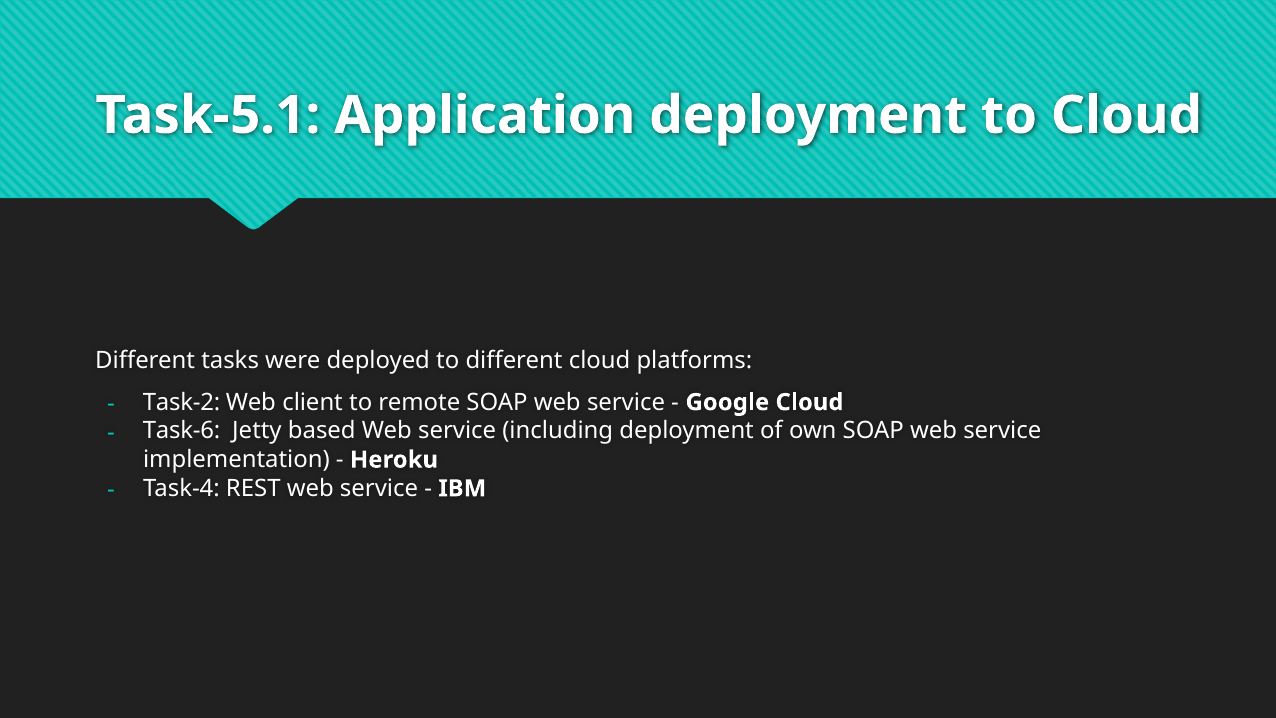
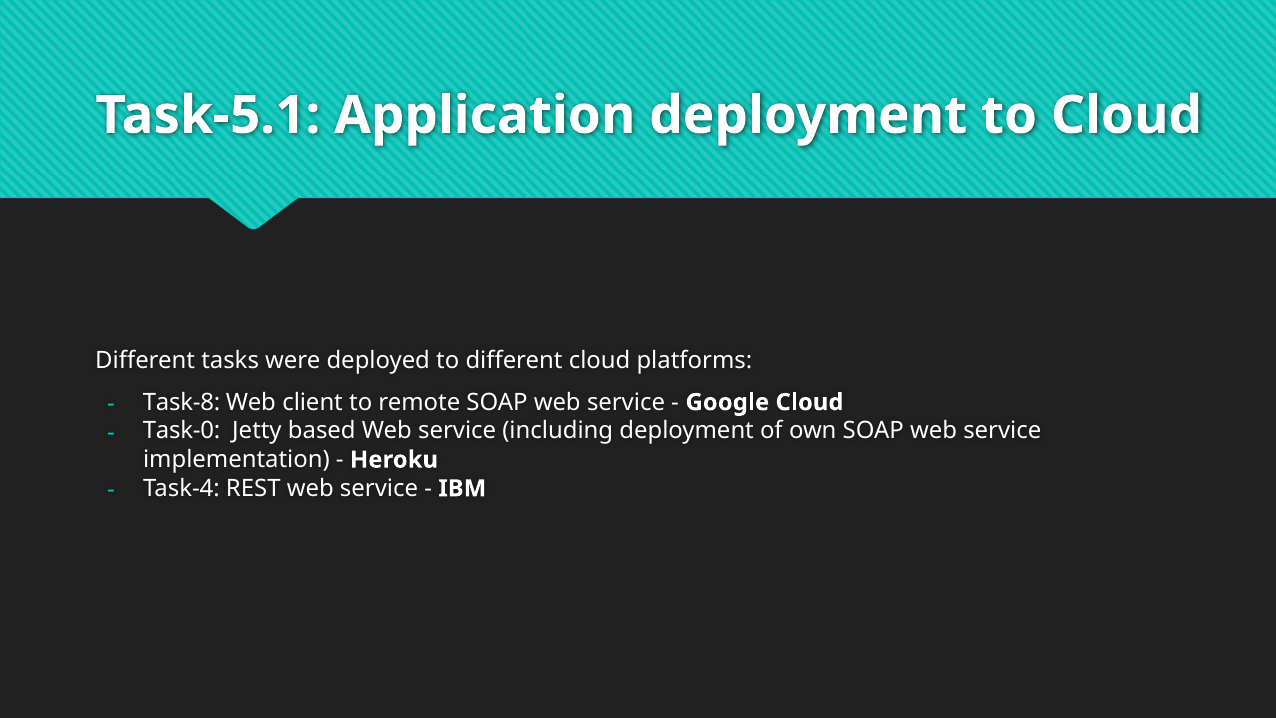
Task-2: Task-2 -> Task-8 (182, 402)
Task-6: Task-6 -> Task-0 (182, 431)
